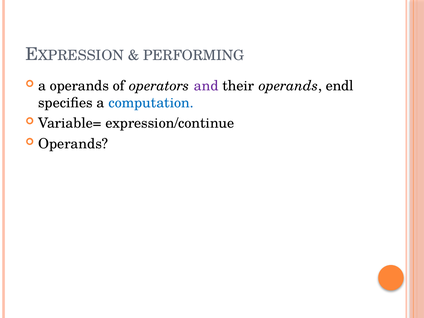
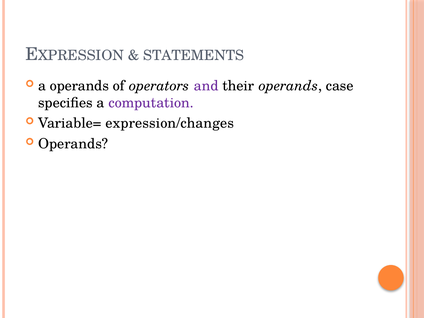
PERFORMING: PERFORMING -> STATEMENTS (194, 55)
endl: endl -> case (340, 86)
computation colour: blue -> purple (151, 103)
expression/continue: expression/continue -> expression/changes (170, 123)
